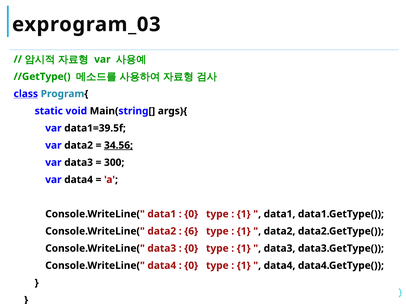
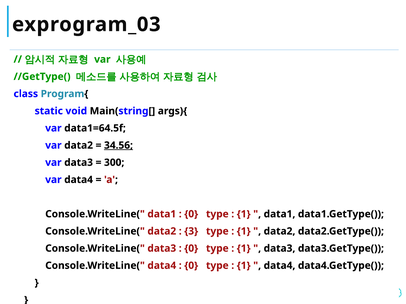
class underline: present -> none (26, 94)
data1=39.5f: data1=39.5f -> data1=64.5f (95, 128)
6: 6 -> 3 (191, 232)
